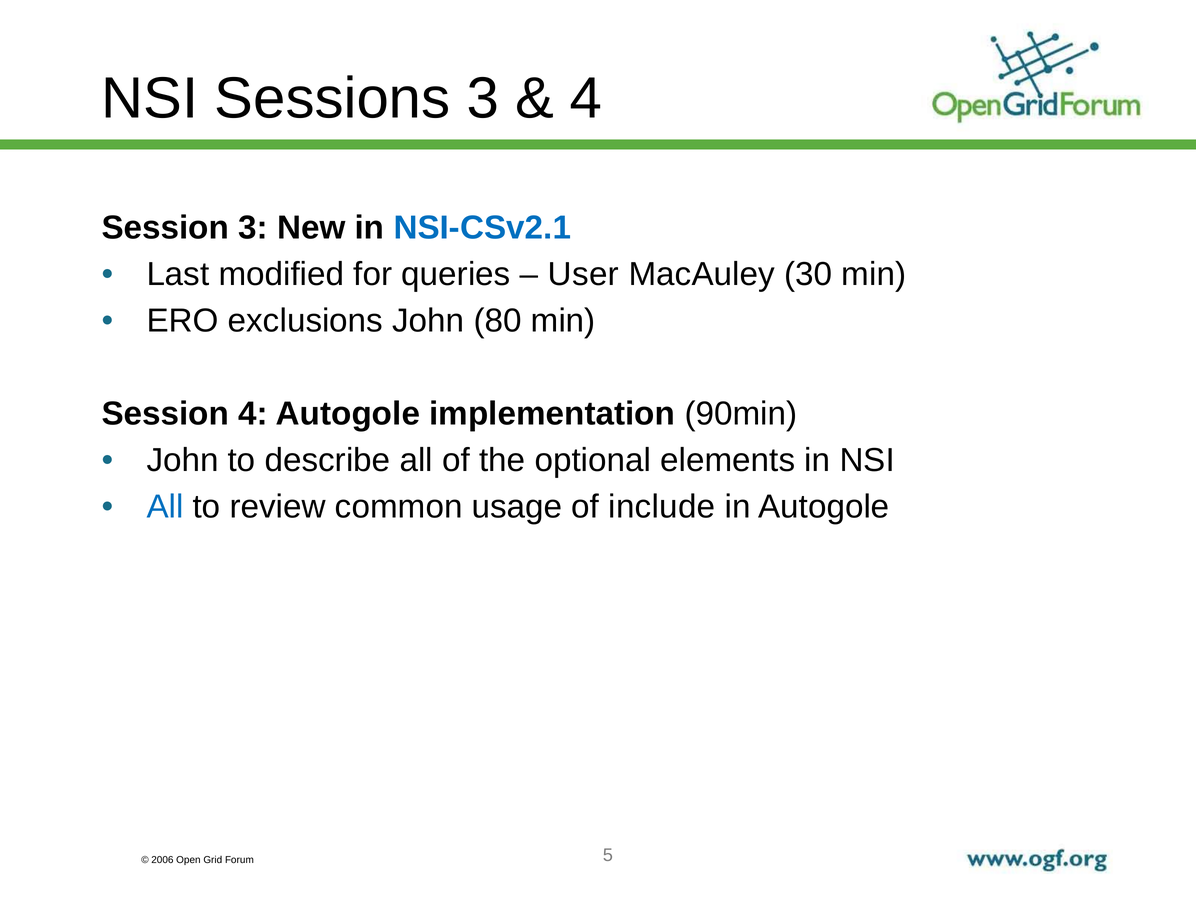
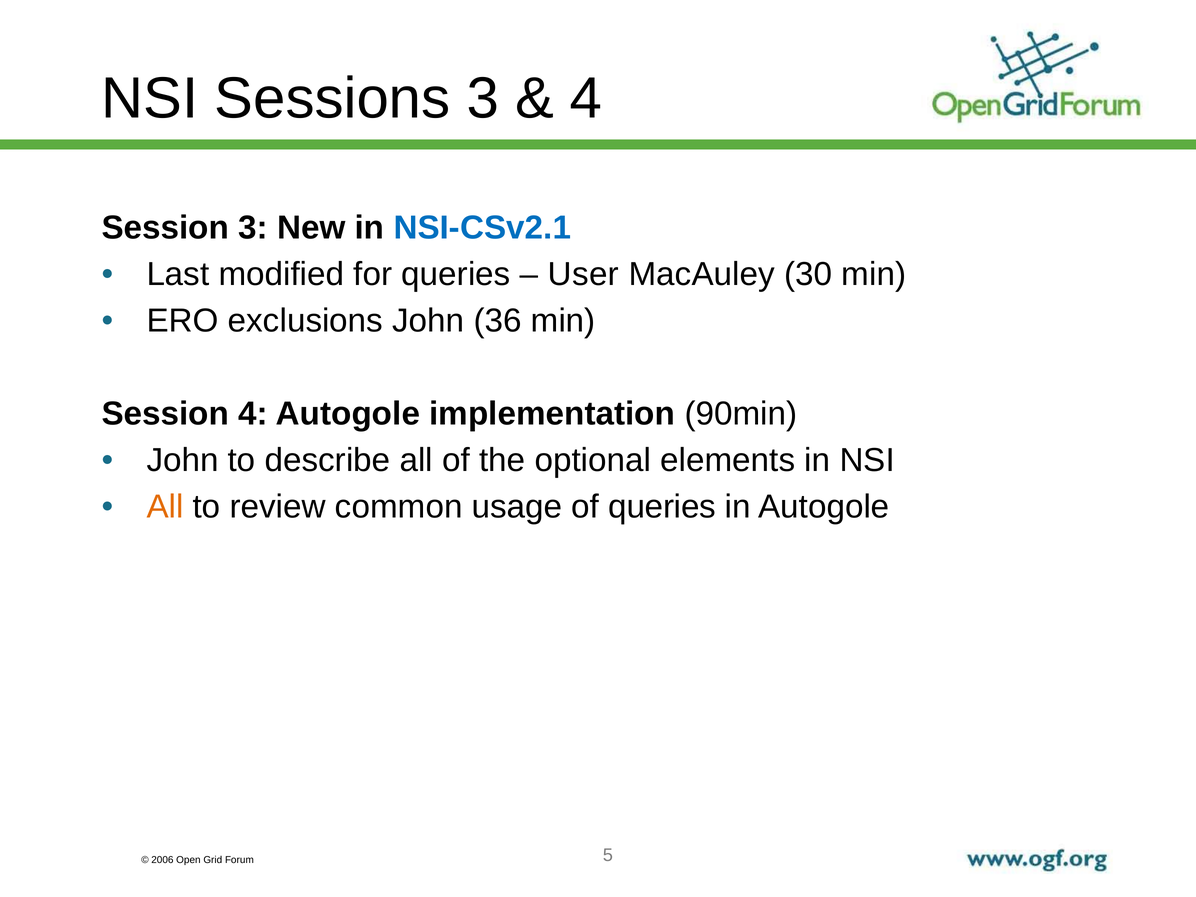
80: 80 -> 36 (498, 321)
All colour: blue -> orange (165, 507)
of include: include -> queries (662, 507)
